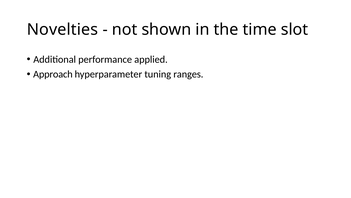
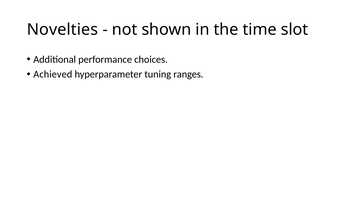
applied: applied -> choices (151, 59)
Approach: Approach -> Achieved (53, 74)
